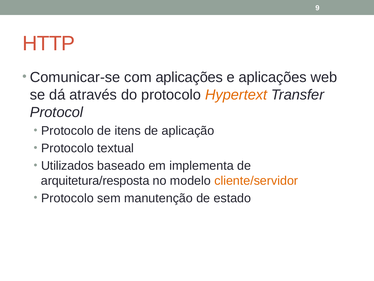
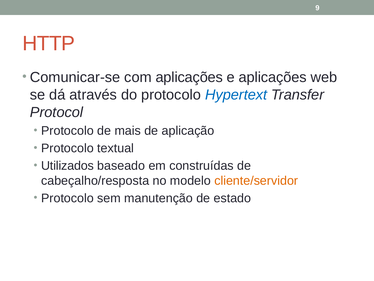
Hypertext colour: orange -> blue (236, 95)
itens: itens -> mais (128, 131)
implementa: implementa -> construídas (201, 165)
arquitetura/resposta: arquitetura/resposta -> cabeçalho/resposta (95, 180)
